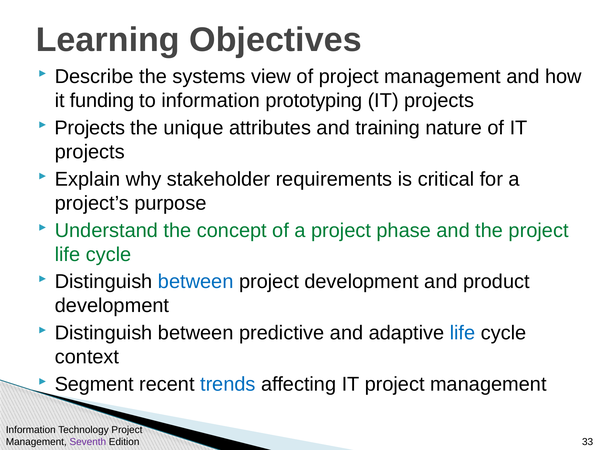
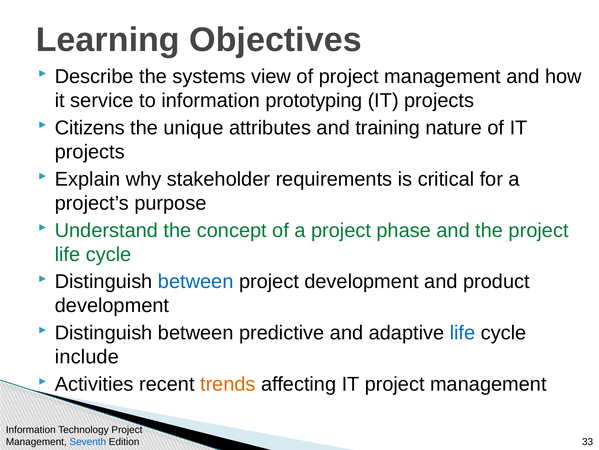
funding: funding -> service (102, 100)
Projects: Projects -> Citizens (90, 128)
context: context -> include (87, 356)
Segment: Segment -> Activities (94, 384)
trends colour: blue -> orange (228, 384)
Seventh colour: purple -> blue (88, 441)
